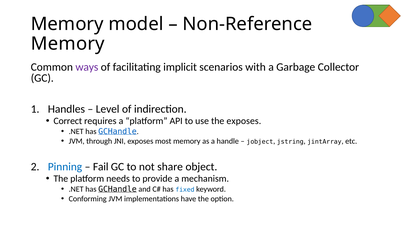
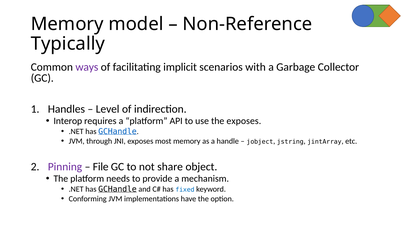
Memory: Memory -> Typically (68, 44)
Correct: Correct -> Interop (68, 121)
Pinning colour: blue -> purple (65, 167)
Fail: Fail -> File (101, 167)
